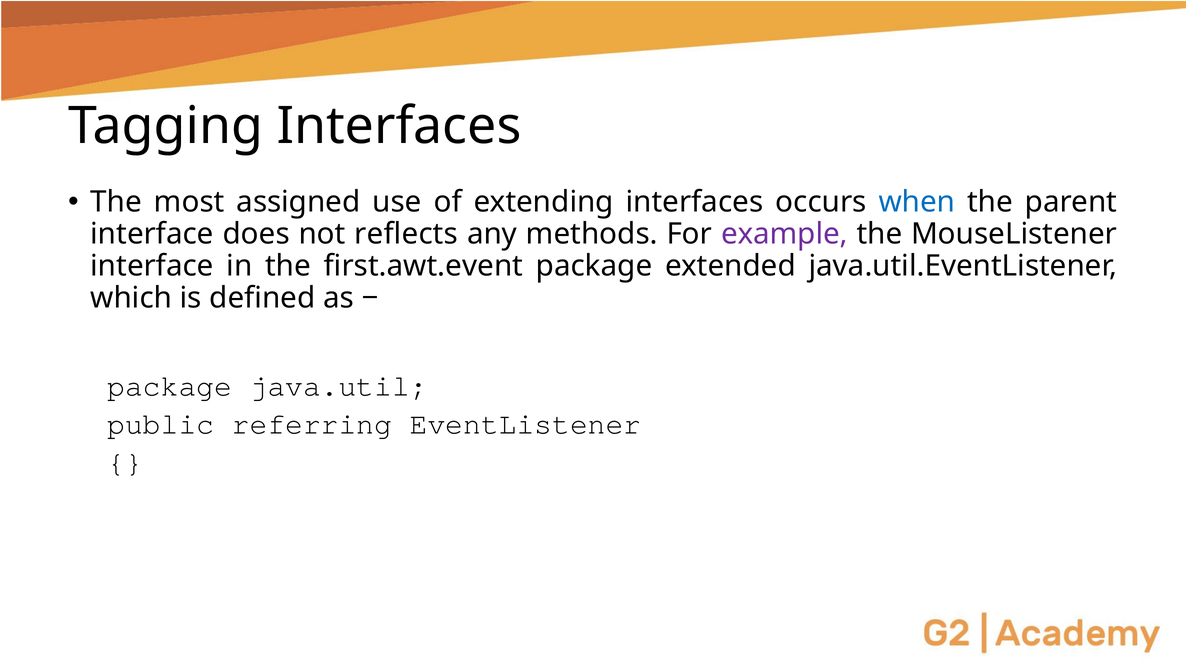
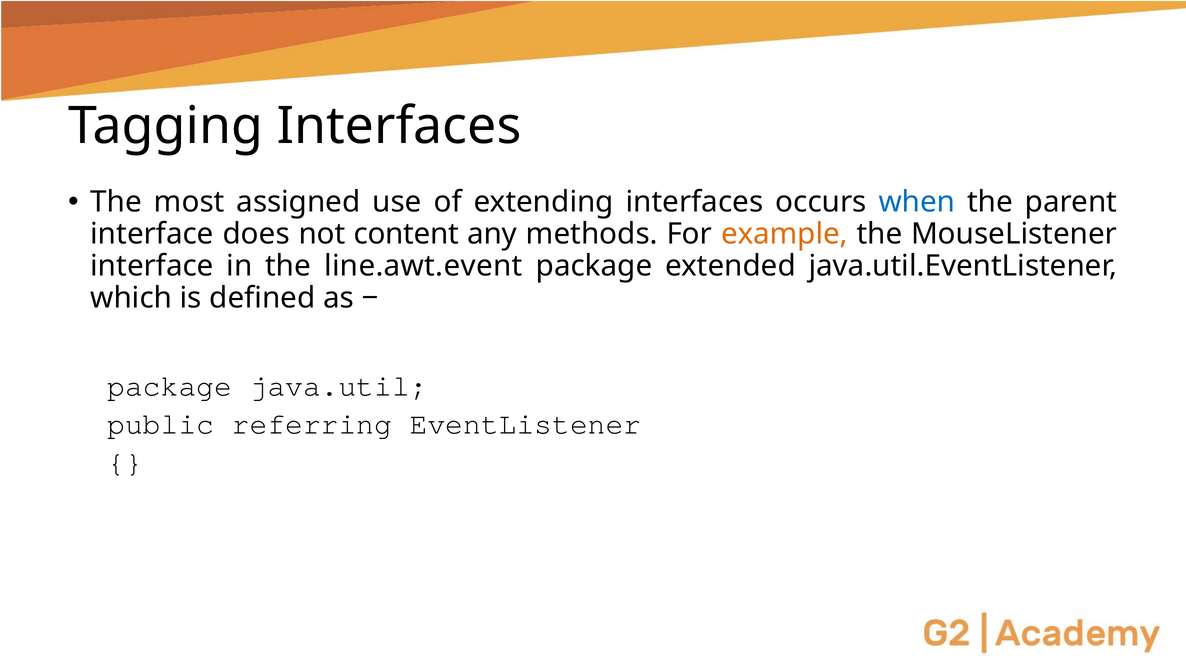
reflects: reflects -> content (406, 234)
example colour: purple -> orange (784, 234)
first.awt.event: first.awt.event -> line.awt.event (423, 266)
